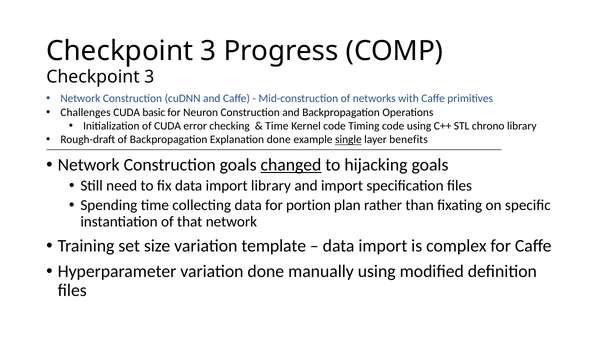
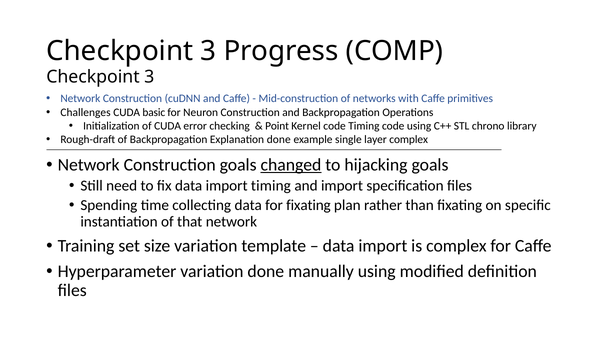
Time: Time -> Point (277, 126)
single underline: present -> none (348, 139)
layer benefits: benefits -> complex (409, 139)
import library: library -> timing (271, 186)
for portion: portion -> fixating (308, 205)
